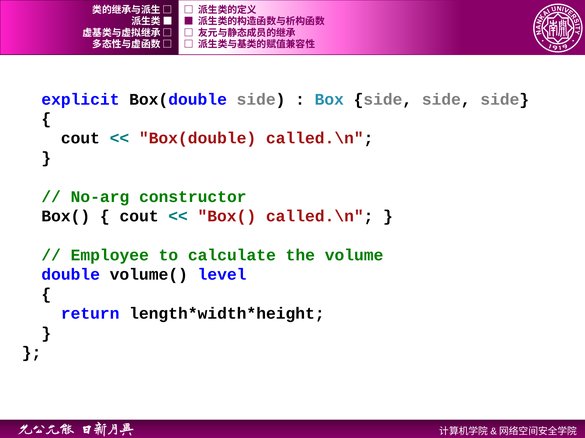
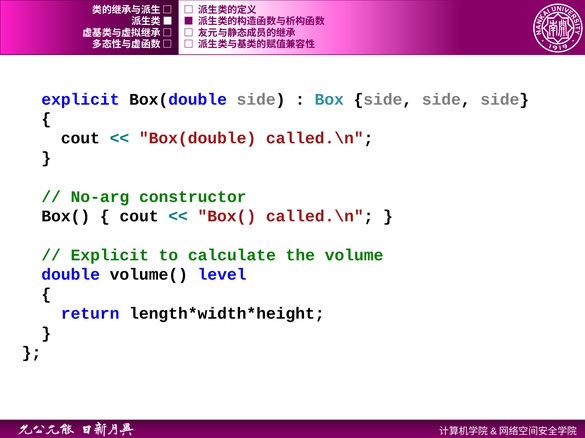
Employee: Employee -> Explicit (110, 256)
